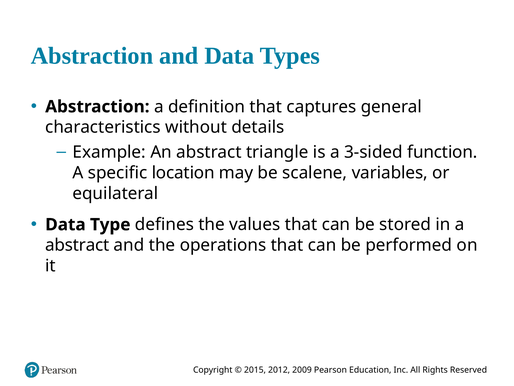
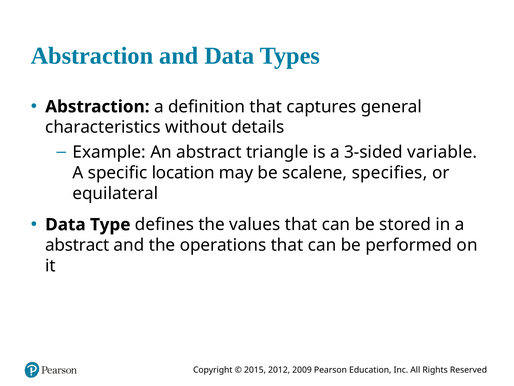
function: function -> variable (442, 152)
variables: variables -> specifies (390, 173)
